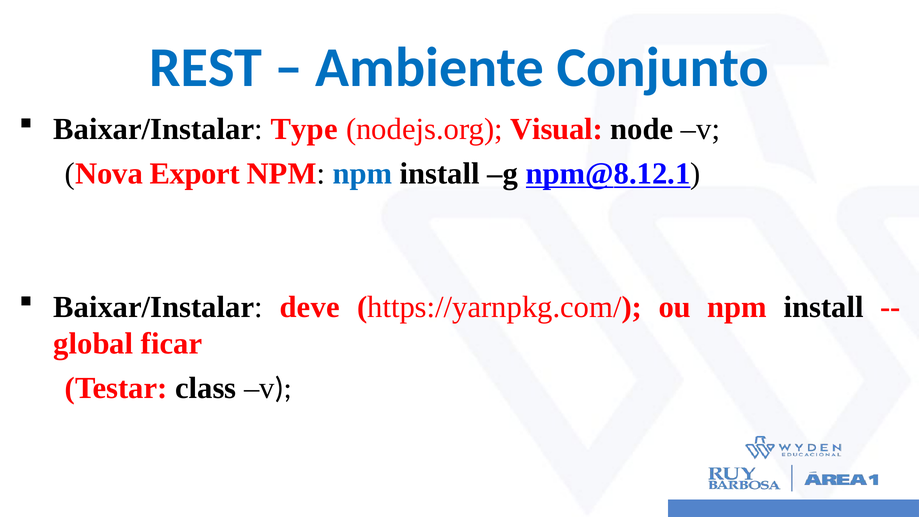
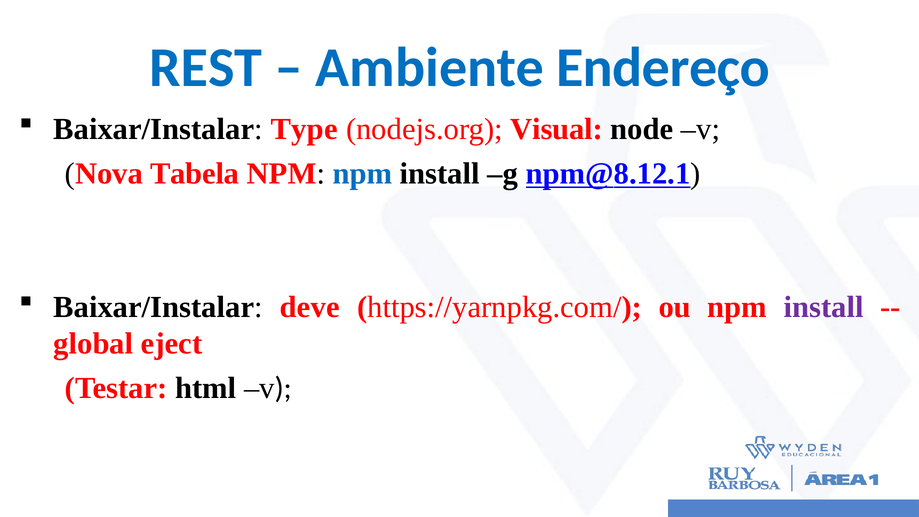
Conjunto: Conjunto -> Endereço (663, 68)
Export: Export -> Tabela (195, 174)
install colour: black -> purple (824, 307)
ficar: ficar -> eject (172, 344)
class: class -> html (206, 388)
